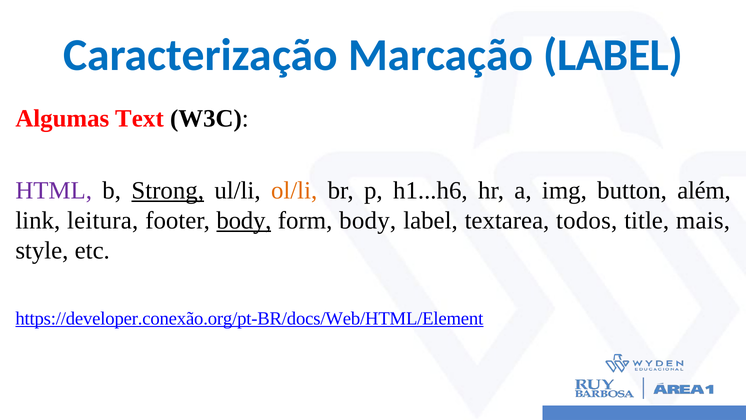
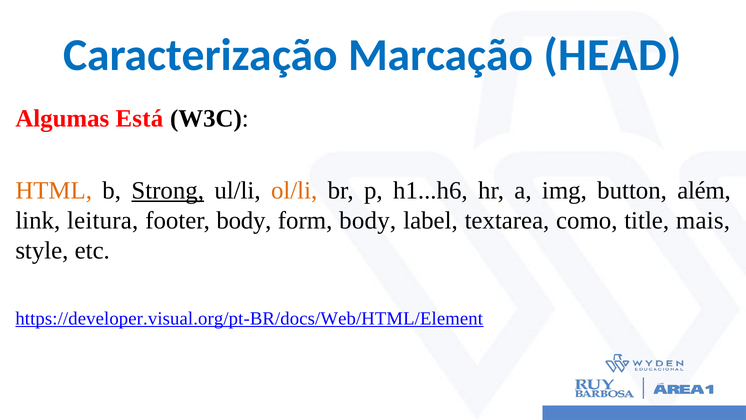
Marcação LABEL: LABEL -> HEAD (613, 55)
Text: Text -> Está (139, 118)
HTML colour: purple -> orange (54, 190)
body underline: present -> none (244, 220)
todos: todos -> como (587, 220)
https://developer.conexão.org/pt-BR/docs/Web/HTML/Element: https://developer.conexão.org/pt-BR/docs/Web/HTML/Element -> https://developer.visual.org/pt-BR/docs/Web/HTML/Element (249, 318)
